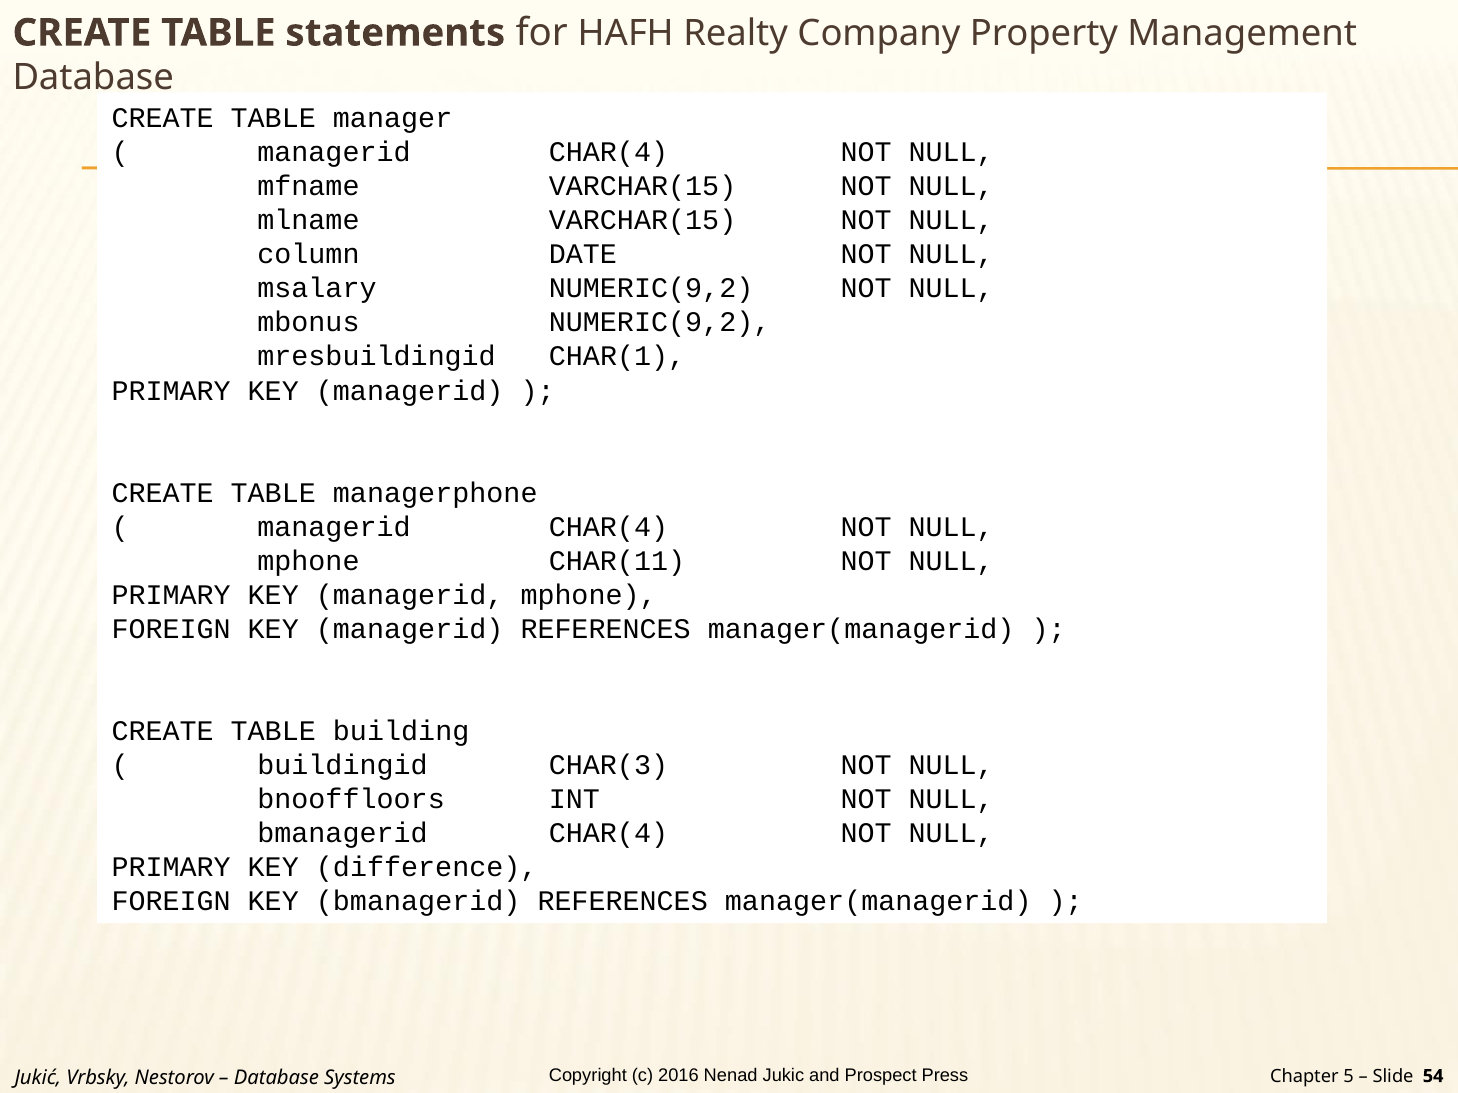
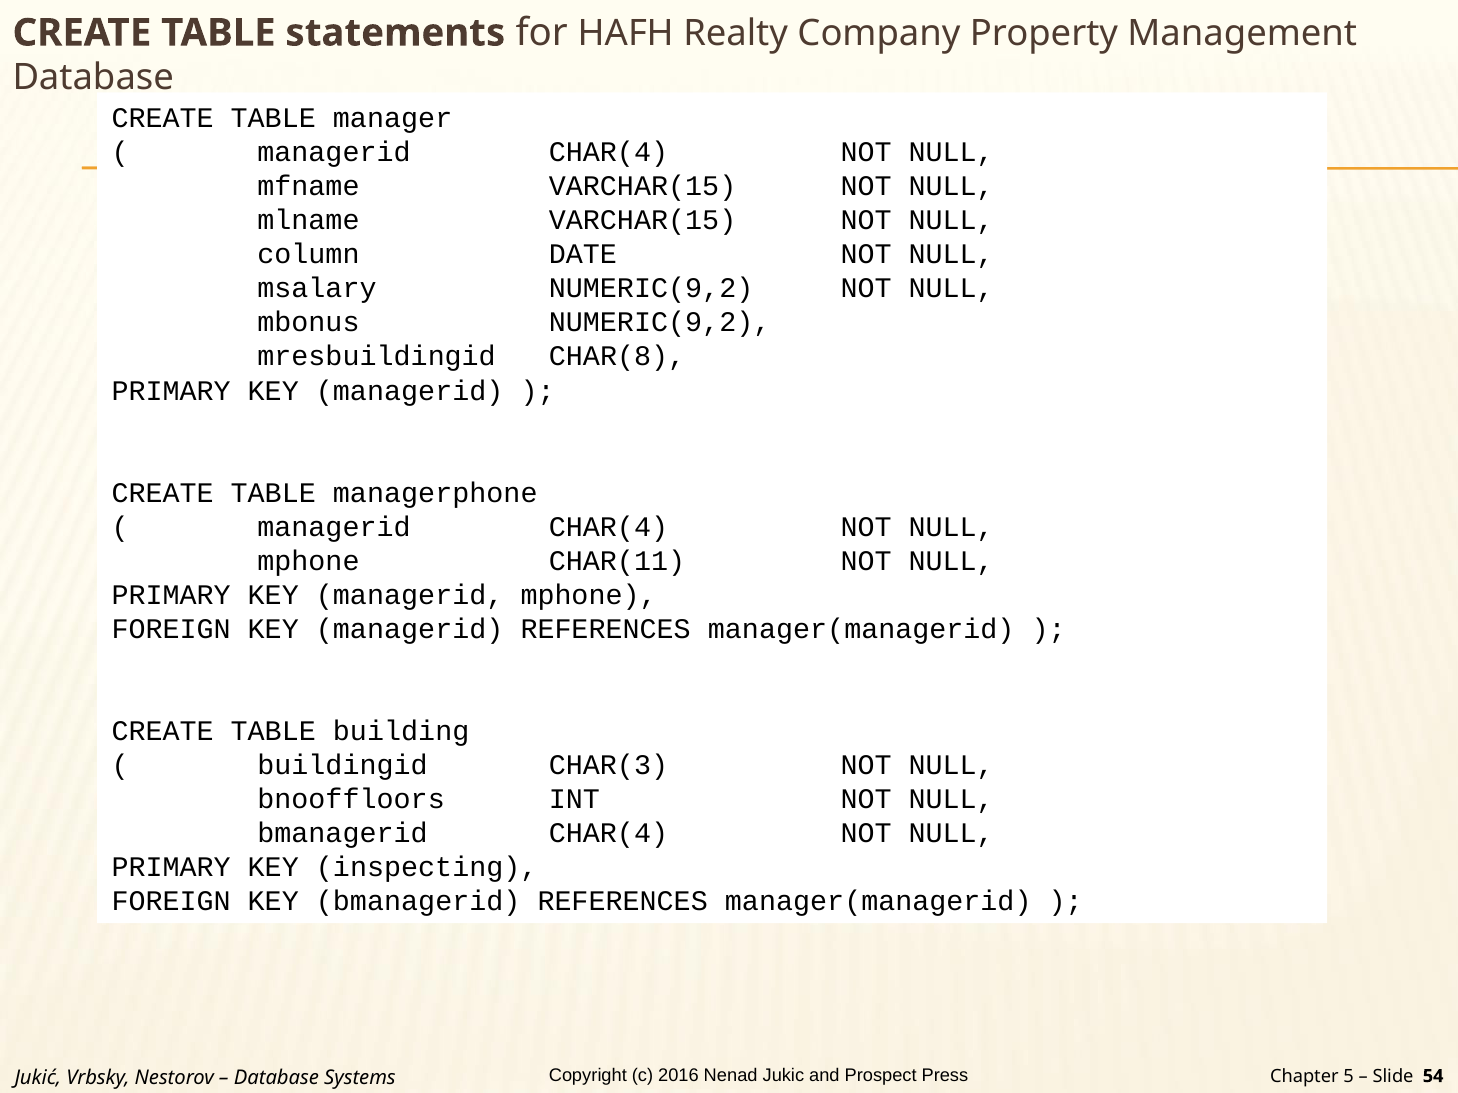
CHAR(1: CHAR(1 -> CHAR(8 (617, 357)
difference: difference -> inspecting (427, 867)
